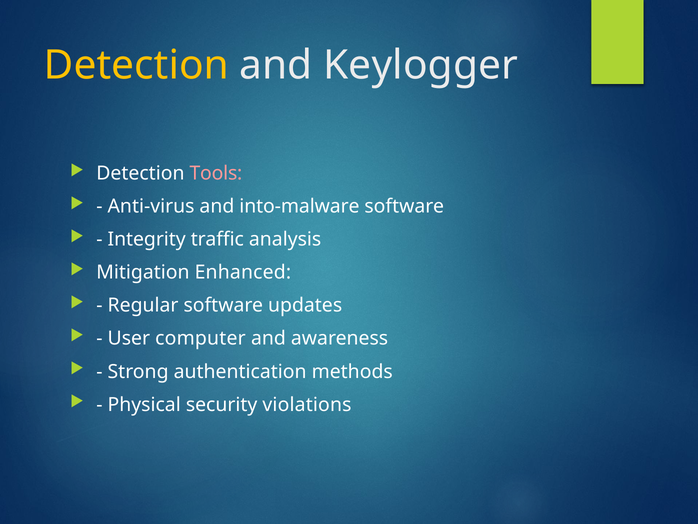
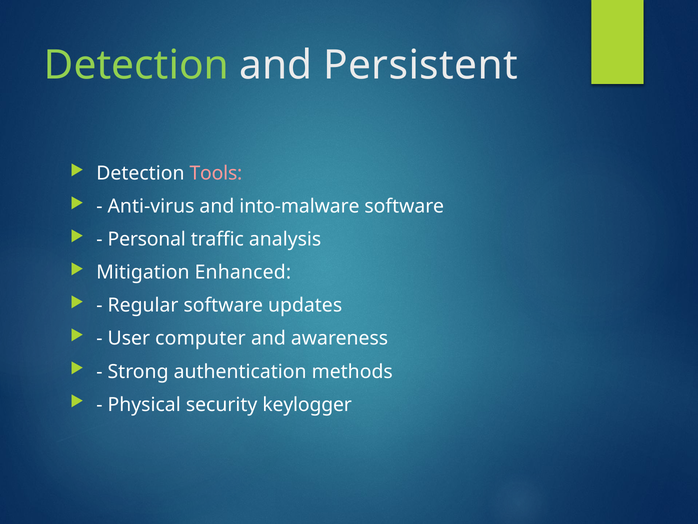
Detection colour: yellow -> light green (136, 65)
Keylogger: Keylogger -> Persistent (421, 65)
Integrity: Integrity -> Personal (147, 239)
violations: violations -> keylogger (307, 404)
